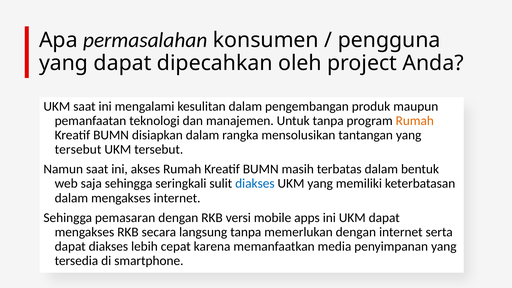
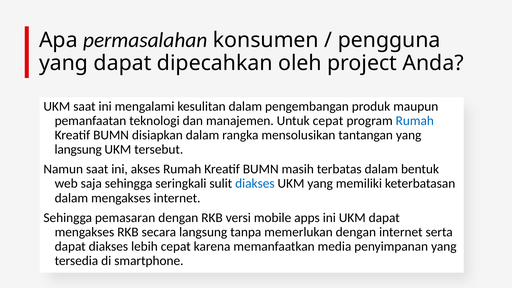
Untuk tanpa: tanpa -> cepat (328, 121)
Rumah colour: orange -> blue (415, 121)
tersebut: tersebut -> langsung (78, 149)
